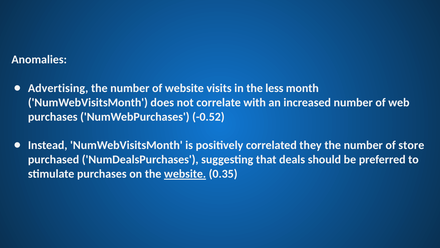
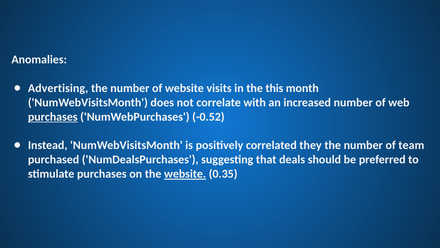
less: less -> this (274, 88)
purchases underline: none -> present (53, 117)
store: store -> team (411, 145)
